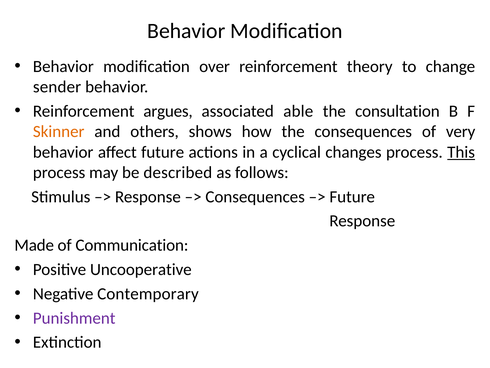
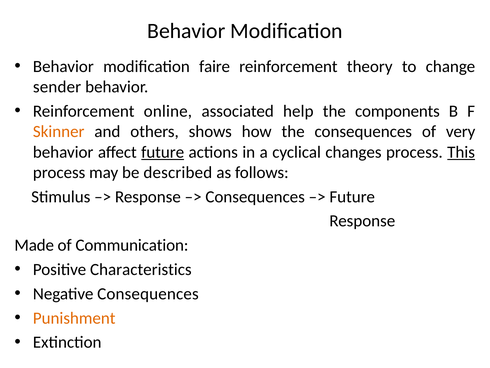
over: over -> faire (215, 66)
argues: argues -> online (168, 111)
able: able -> help (298, 111)
consultation: consultation -> components (397, 111)
future underline: none -> present (163, 152)
Uncooperative: Uncooperative -> Characteristics (141, 269)
Negative Contemporary: Contemporary -> Consequences (148, 293)
Punishment colour: purple -> orange (74, 318)
